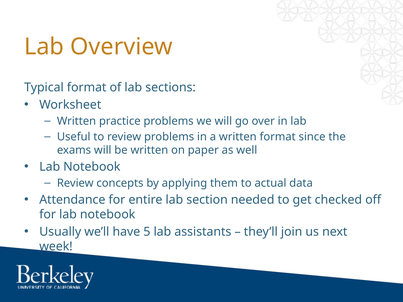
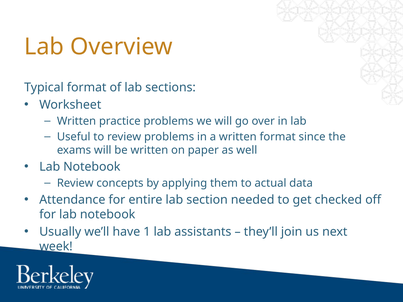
5: 5 -> 1 (147, 232)
